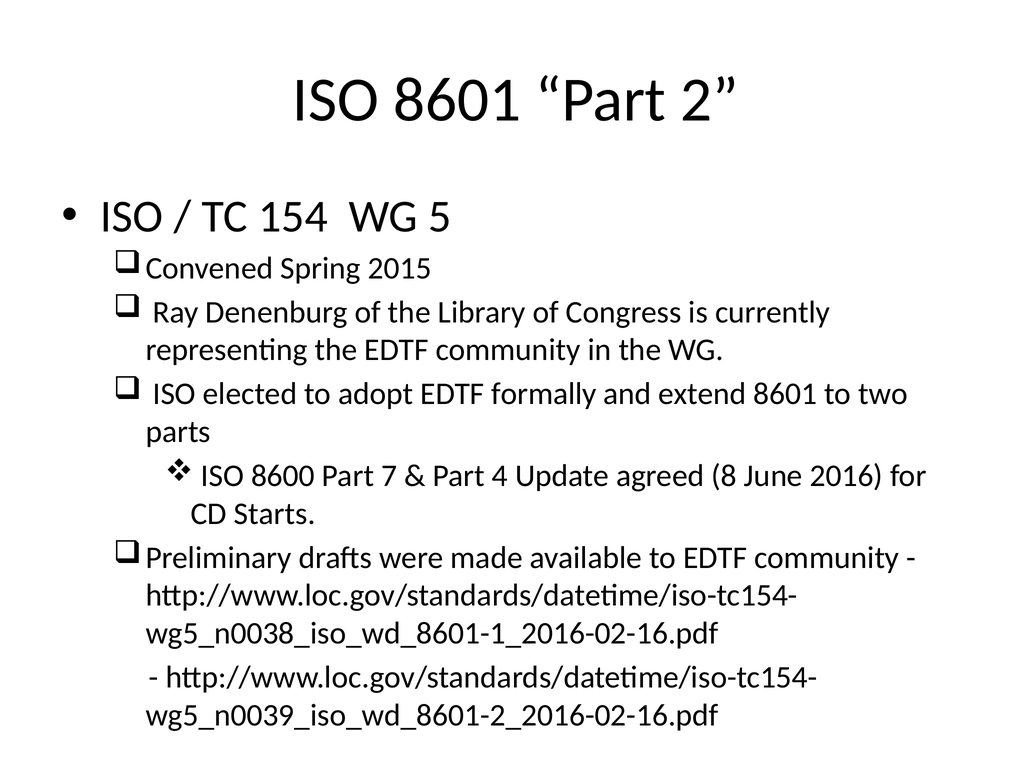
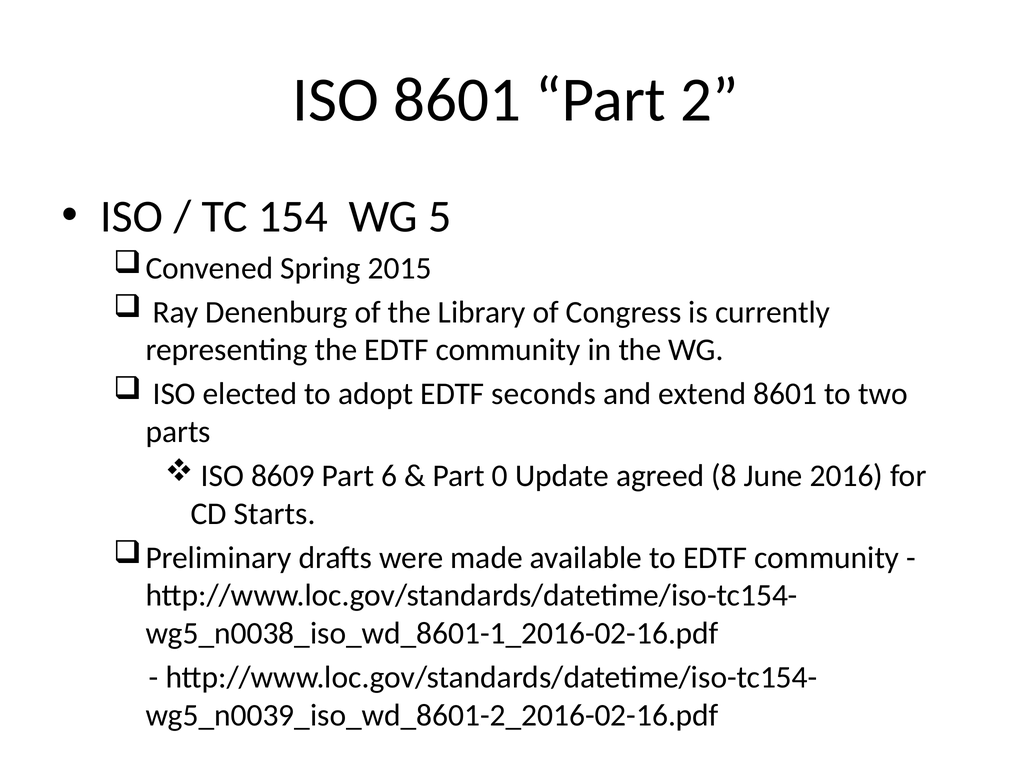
formally: formally -> seconds (544, 394)
8600: 8600 -> 8609 (283, 476)
7: 7 -> 6 (389, 476)
4: 4 -> 0 (500, 476)
